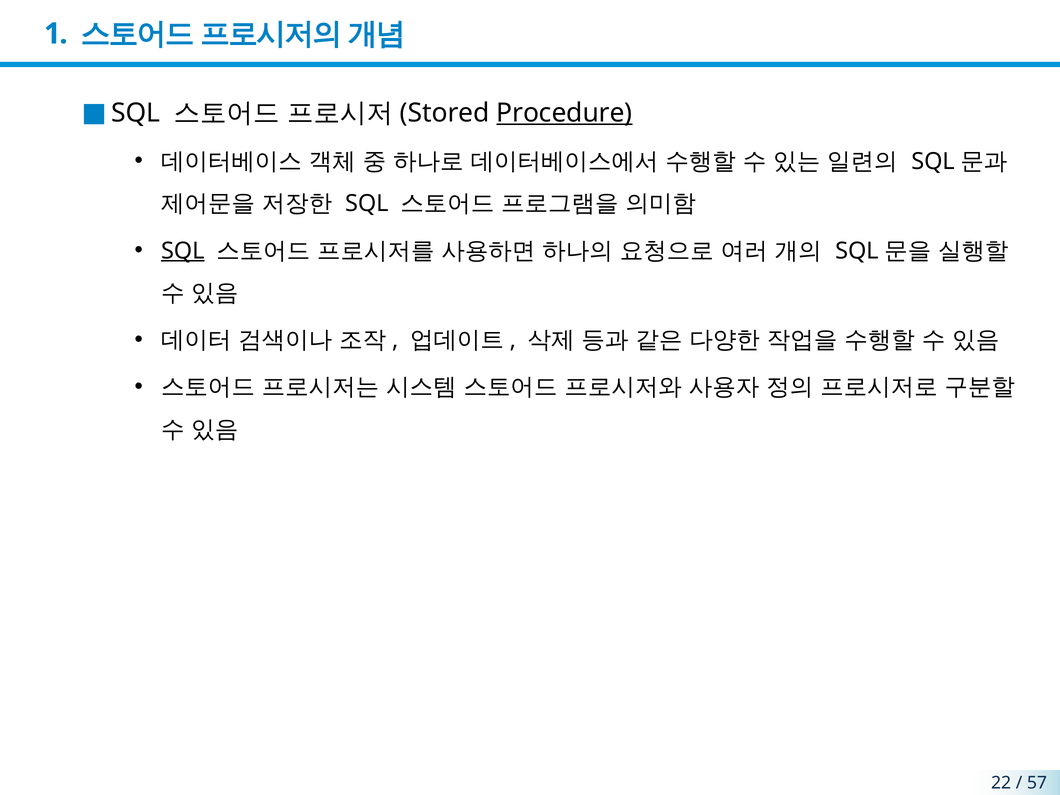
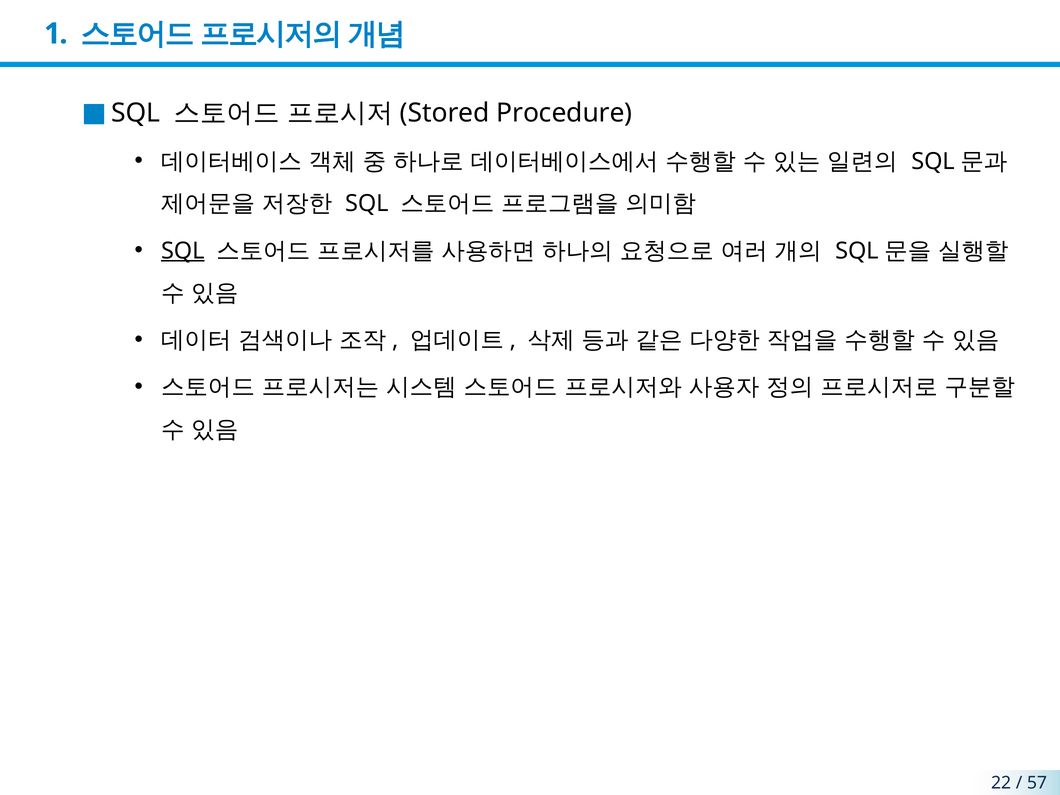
Procedure underline: present -> none (564, 113)
